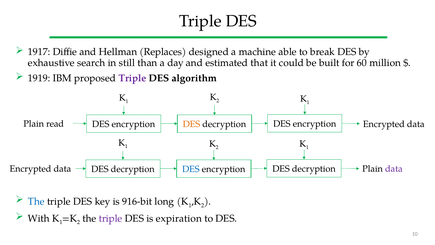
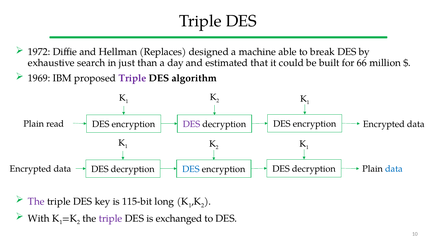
1917: 1917 -> 1972 (39, 52)
still: still -> just (127, 63)
60: 60 -> 66 (362, 63)
1919: 1919 -> 1969 (39, 78)
DES colour: orange -> purple (191, 124)
data colour: purple -> blue (394, 169)
The colour: blue -> purple (36, 201)
916-bit: 916-bit -> 115-bit (137, 201)
expiration: expiration -> exchanged (179, 218)
